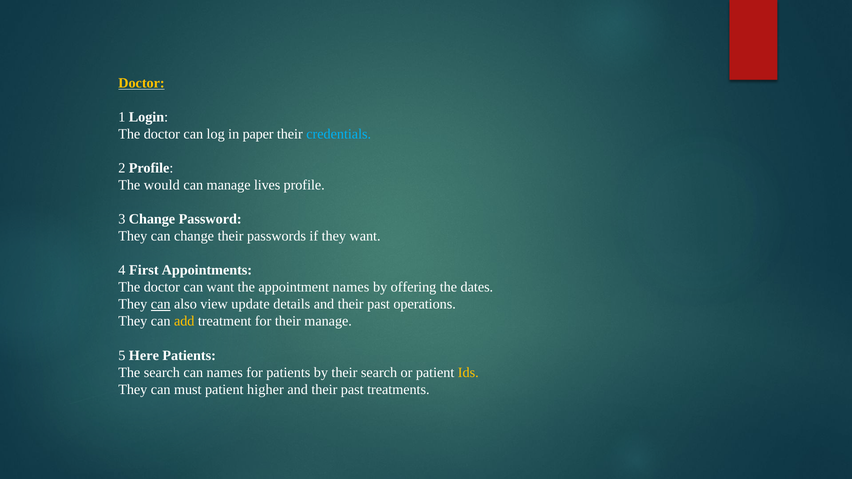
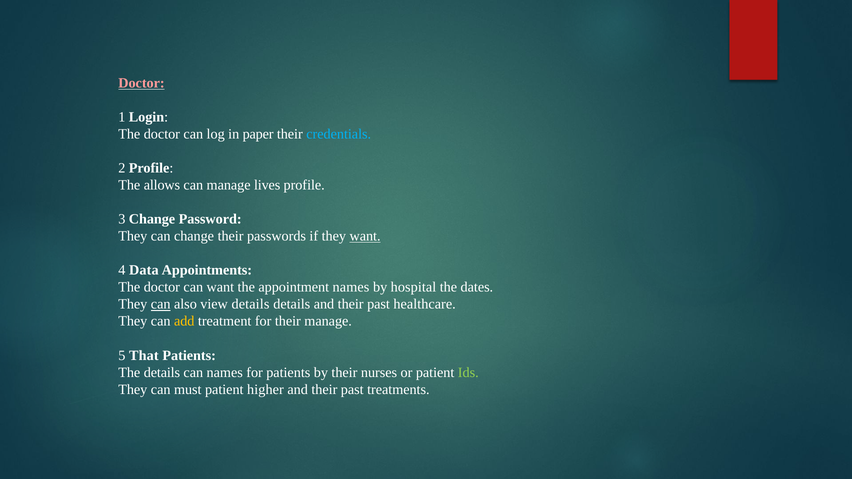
Doctor colour: yellow -> pink (141, 83)
would: would -> allows (162, 185)
want underline: none -> present (365, 236)
First: First -> Data (144, 270)
offering: offering -> hospital (413, 287)
view update: update -> details (250, 304)
operations: operations -> healthcare (425, 304)
Here: Here -> That (144, 356)
The search: search -> details (162, 373)
their search: search -> nurses (379, 373)
Ids colour: yellow -> light green (468, 373)
